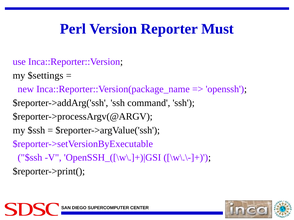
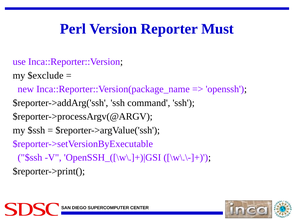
$settings: $settings -> $exclude (46, 76)
